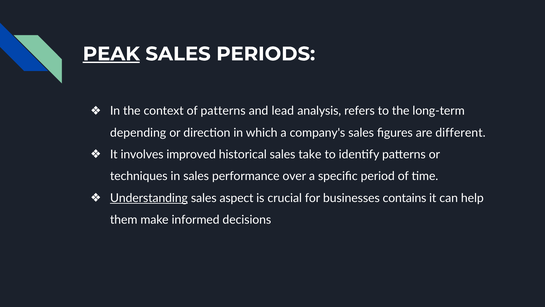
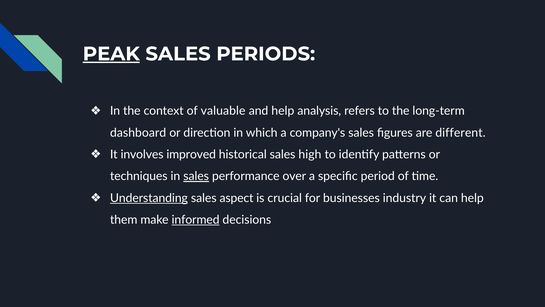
of patterns: patterns -> valuable (223, 111)
and lead: lead -> help (283, 111)
depending: depending -> dashboard (138, 133)
take: take -> high (310, 154)
sales underline: none -> present (196, 176)
contains: contains -> industry (404, 198)
informed underline: none -> present (196, 220)
